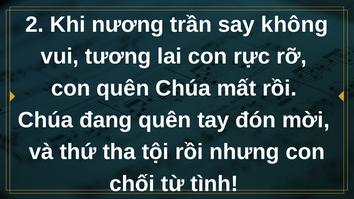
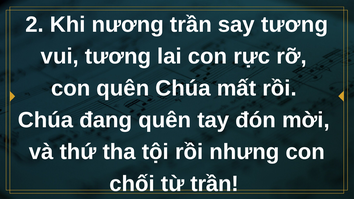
say không: không -> tương (295, 25)
từ tình: tình -> trần (215, 184)
